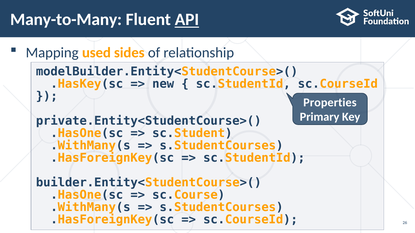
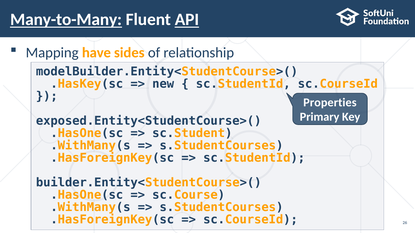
Many-to-Many underline: none -> present (66, 20)
used: used -> have (96, 53)
private.Entity<StudentCourse>(: private.Entity<StudentCourse>( -> exposed.Entity<StudentCourse>( (149, 121)
